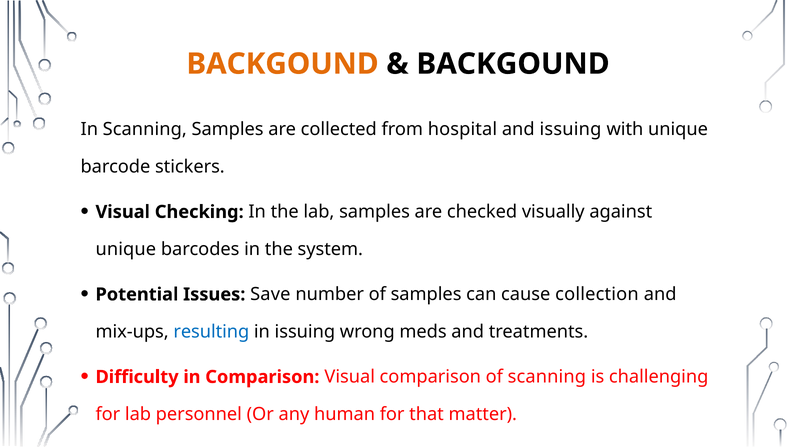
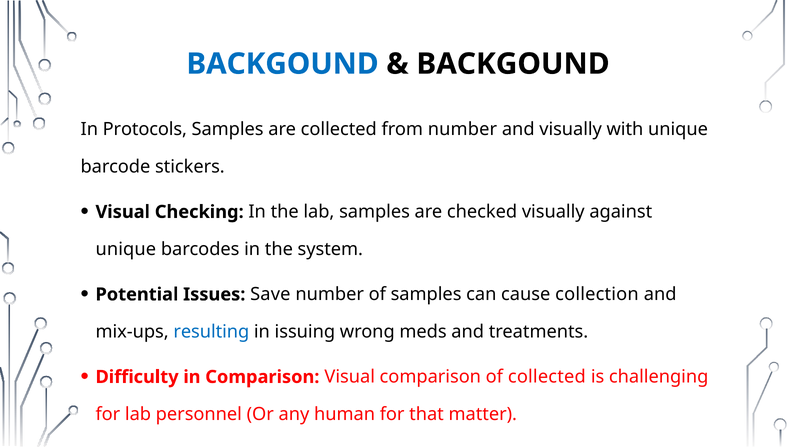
BACKGOUND colour: orange -> blue (283, 64)
In Scanning: Scanning -> Protocols (145, 130)
from hospital: hospital -> number (462, 130)
and issuing: issuing -> visually (571, 130)
of scanning: scanning -> collected (547, 378)
